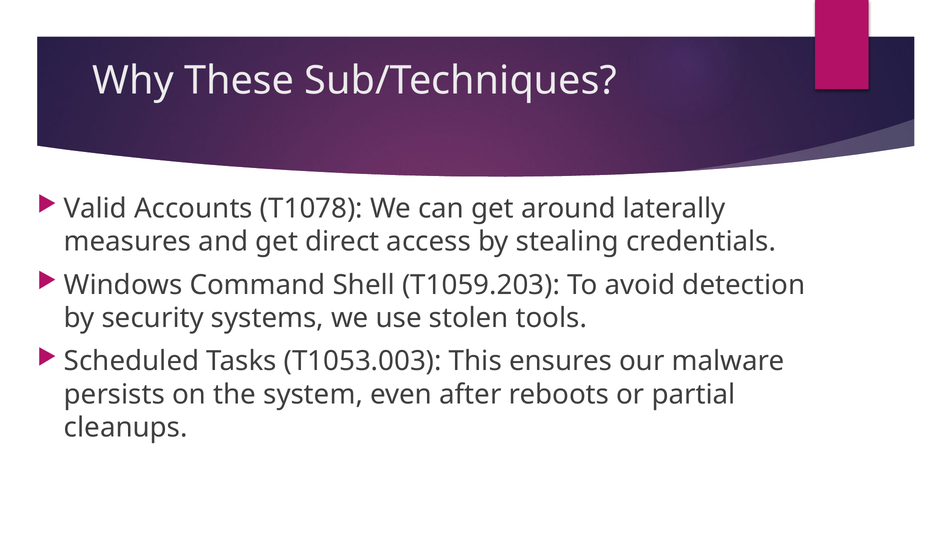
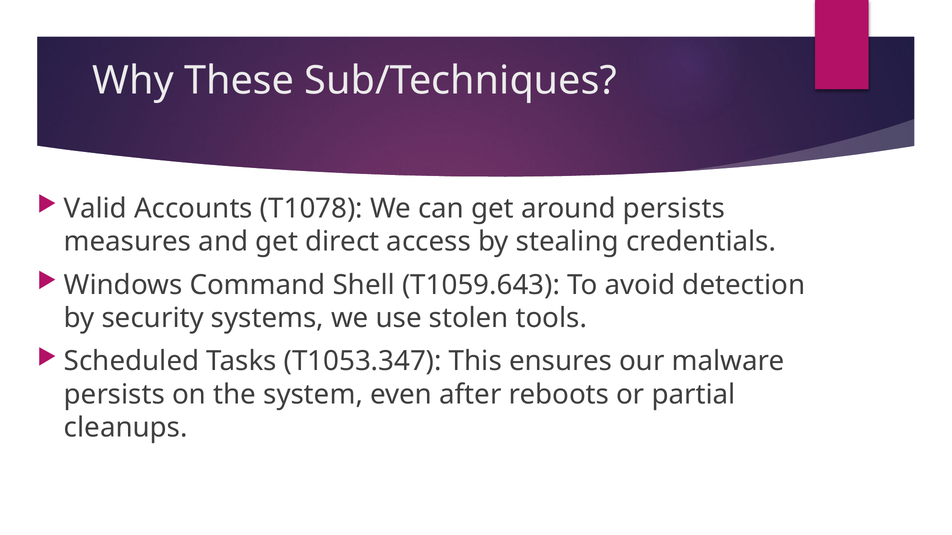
around laterally: laterally -> persists (674, 209)
T1059.203: T1059.203 -> T1059.643 (481, 285)
T1053.003: T1053.003 -> T1053.347 (363, 362)
